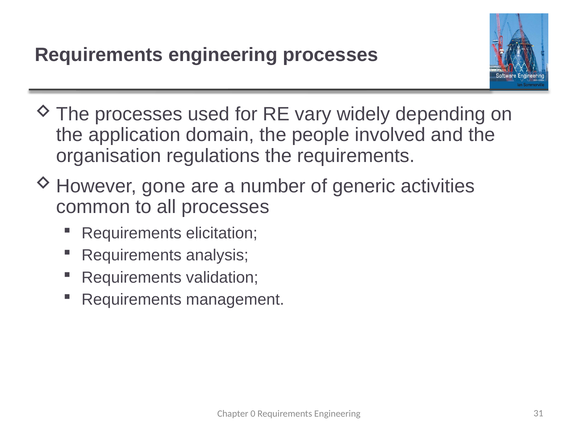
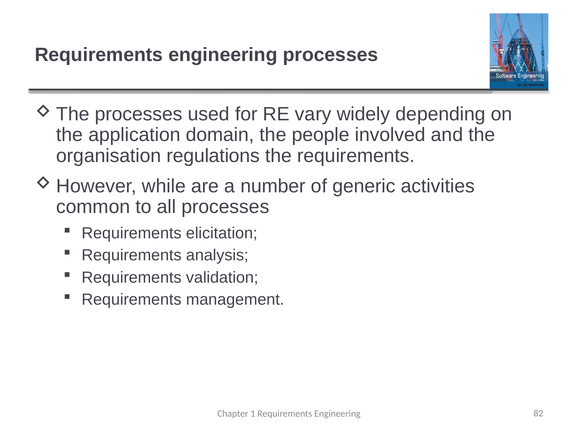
gone: gone -> while (164, 186)
0: 0 -> 1 (253, 414)
31: 31 -> 82 (538, 414)
